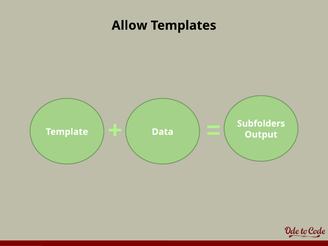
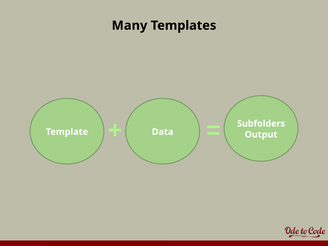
Allow: Allow -> Many (130, 25)
